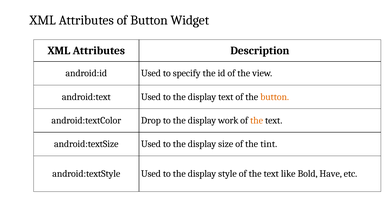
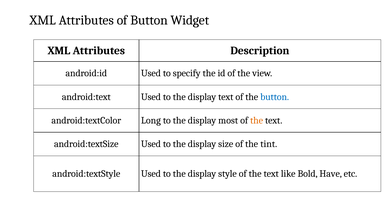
button colour: orange -> blue (275, 97)
Drop: Drop -> Long (151, 120)
work: work -> most (228, 120)
